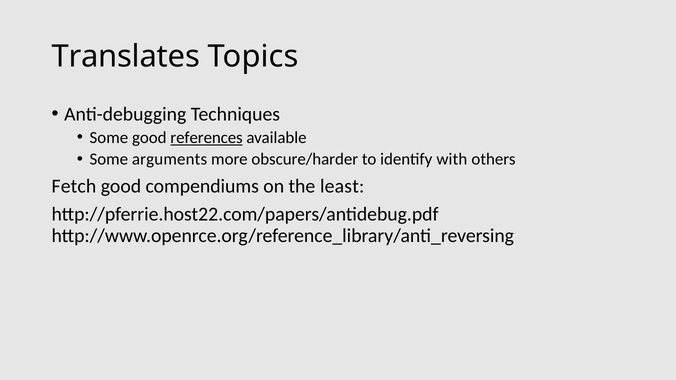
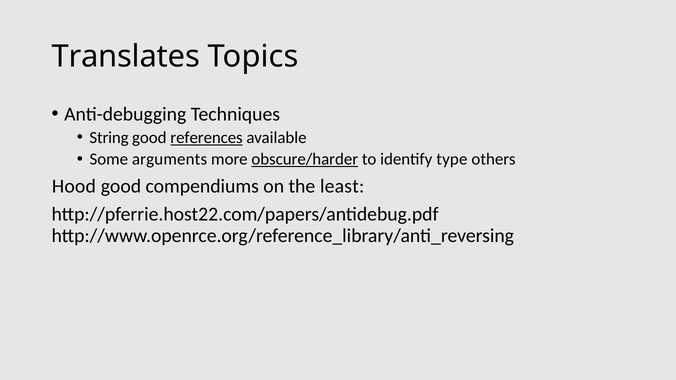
Some: Some -> String (109, 138)
obscure/harder underline: none -> present (305, 159)
with: with -> type (452, 159)
Fetch: Fetch -> Hood (74, 186)
